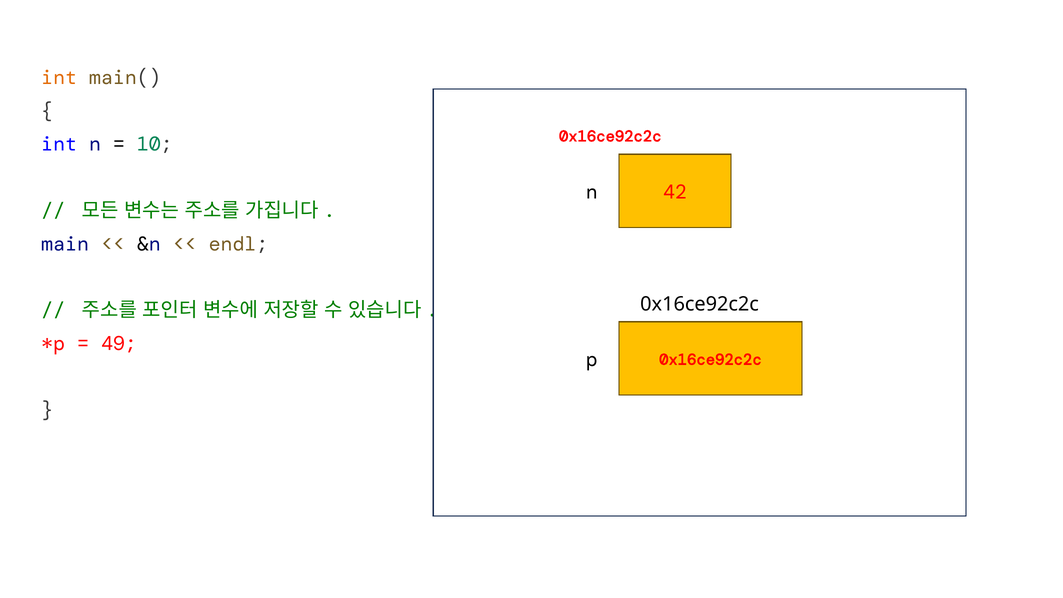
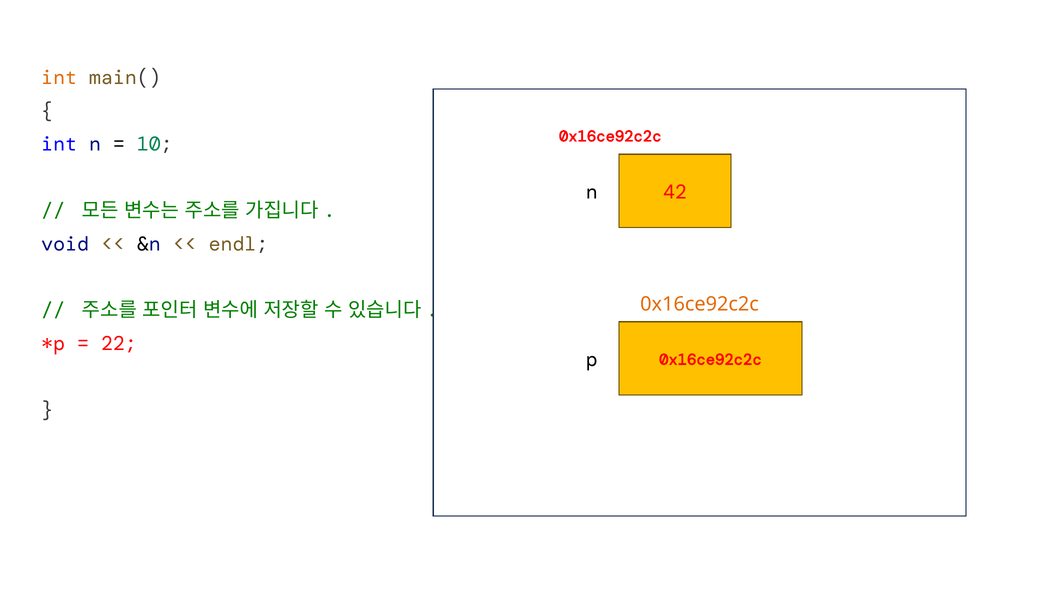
main: main -> void (65, 244)
0x16ce92c2c colour: black -> orange (700, 304)
49: 49 -> 22 (119, 344)
